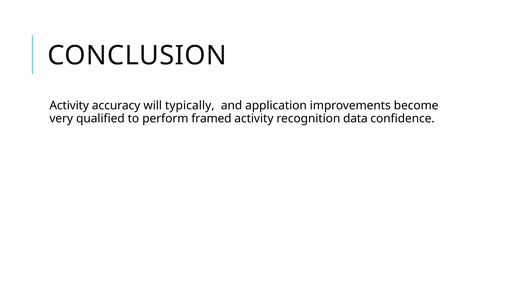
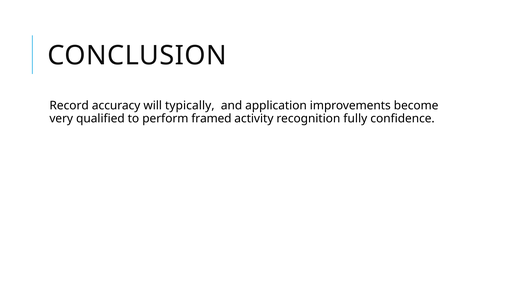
Activity: Activity -> Record (69, 106)
data: data -> fully (355, 118)
